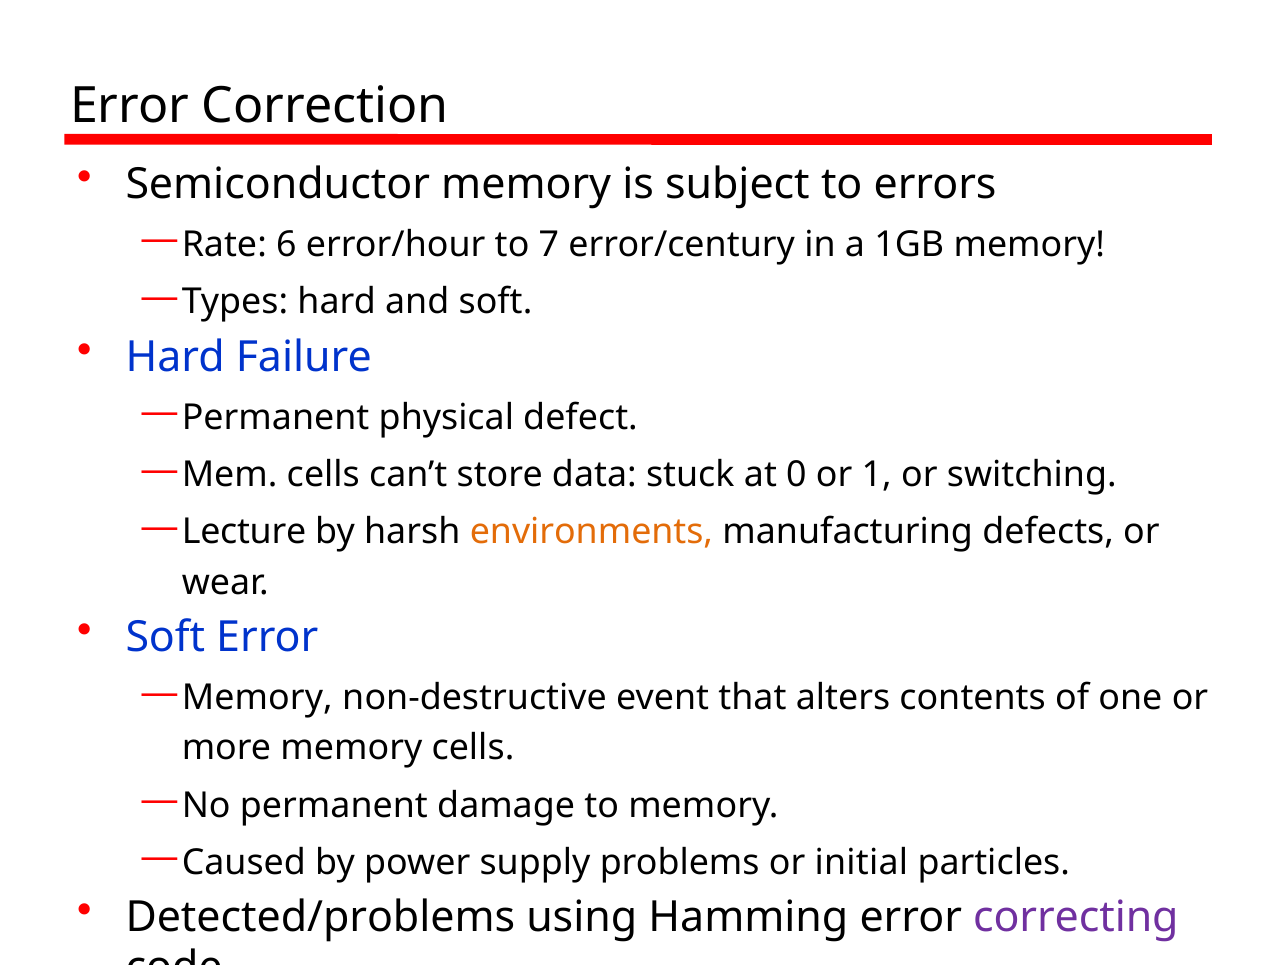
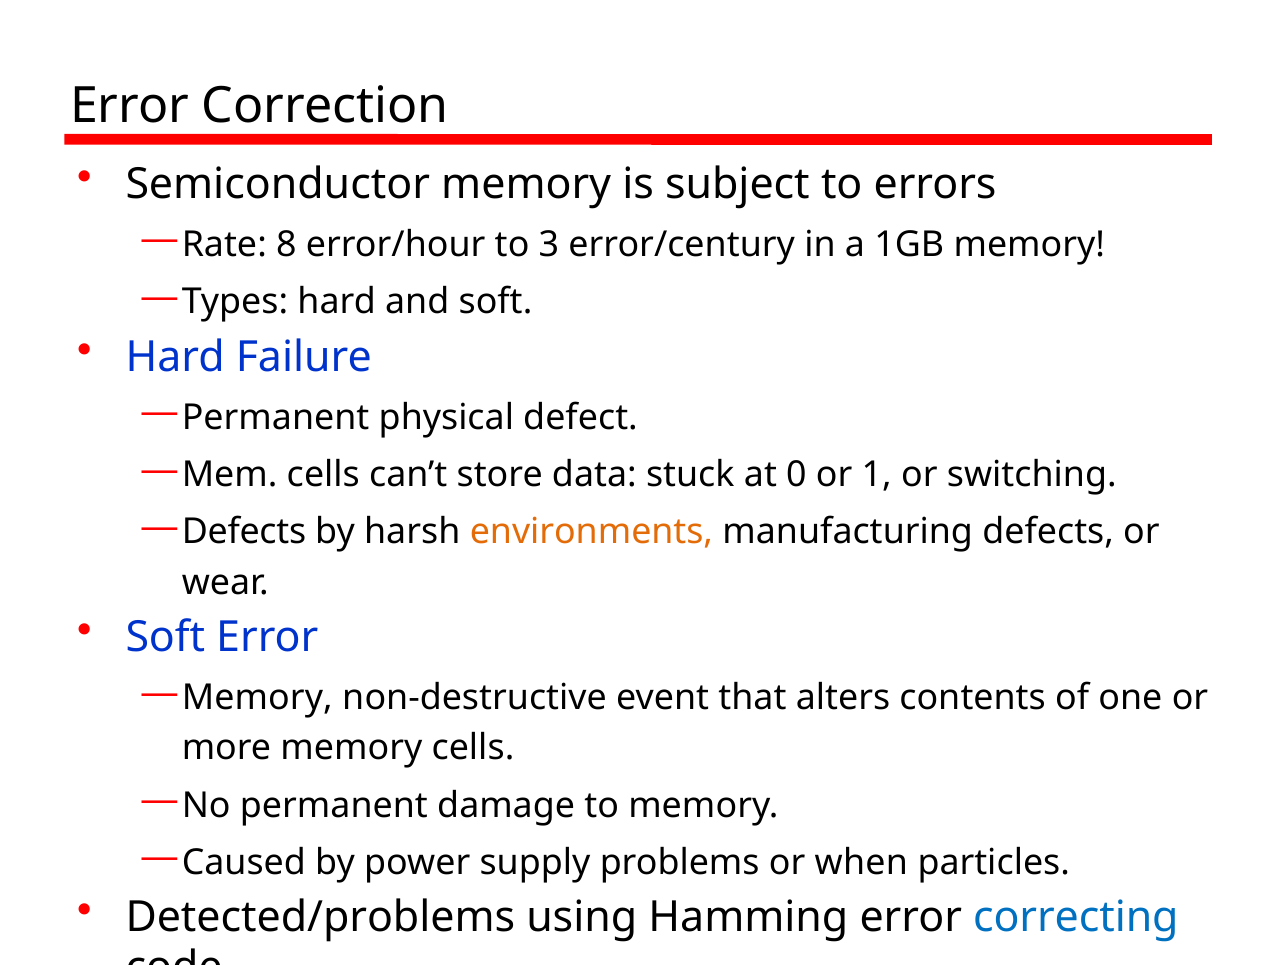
6: 6 -> 8 (286, 245)
7: 7 -> 3 (549, 245)
Lecture: Lecture -> Defects (244, 532)
initial: initial -> when (861, 863)
correcting colour: purple -> blue (1076, 918)
